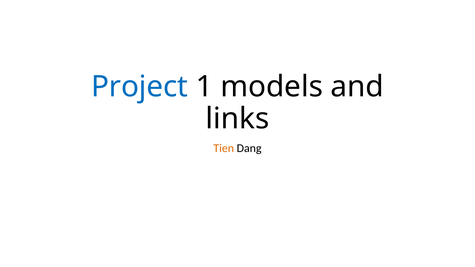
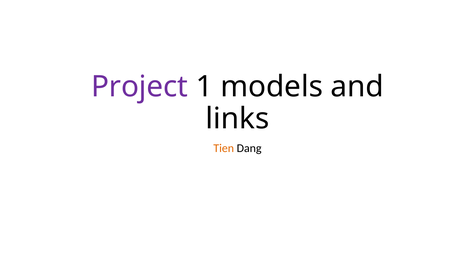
Project colour: blue -> purple (140, 87)
